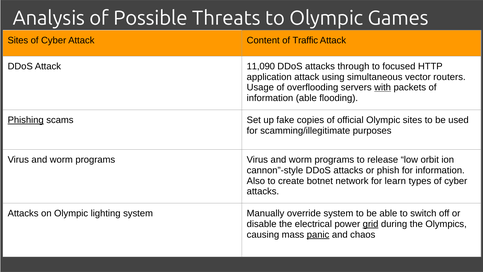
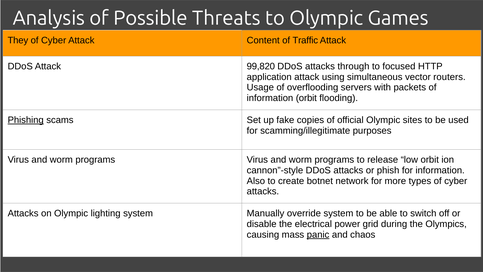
Sites: Sites -> They (18, 40)
11,090: 11,090 -> 99,820 (261, 66)
with underline: present -> none (383, 87)
information able: able -> orbit (306, 98)
learn: learn -> more (395, 181)
grid underline: present -> none (371, 224)
